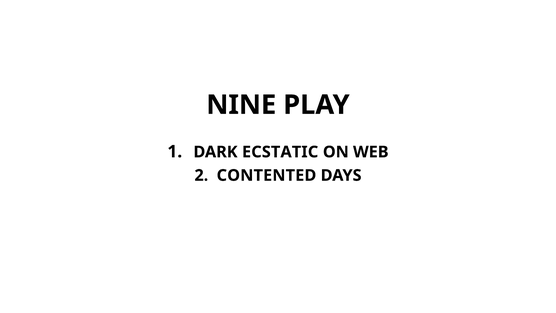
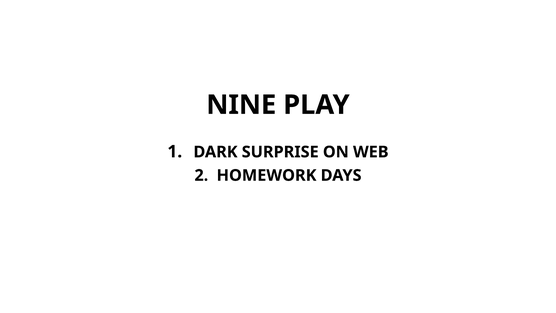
ECSTATIC: ECSTATIC -> SURPRISE (280, 152)
CONTENTED: CONTENTED -> HOMEWORK (267, 175)
